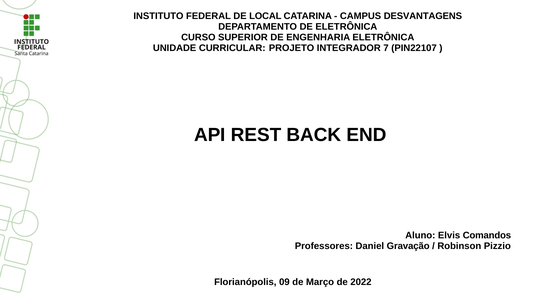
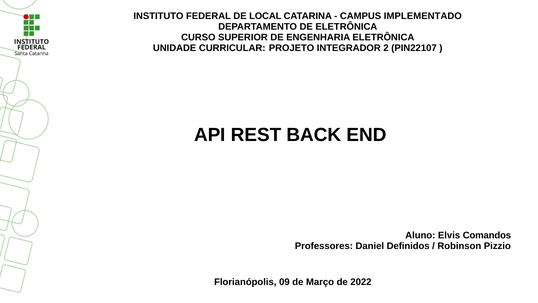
DESVANTAGENS: DESVANTAGENS -> IMPLEMENTADO (423, 16)
7: 7 -> 2 (386, 48)
Gravação: Gravação -> Definidos (408, 246)
